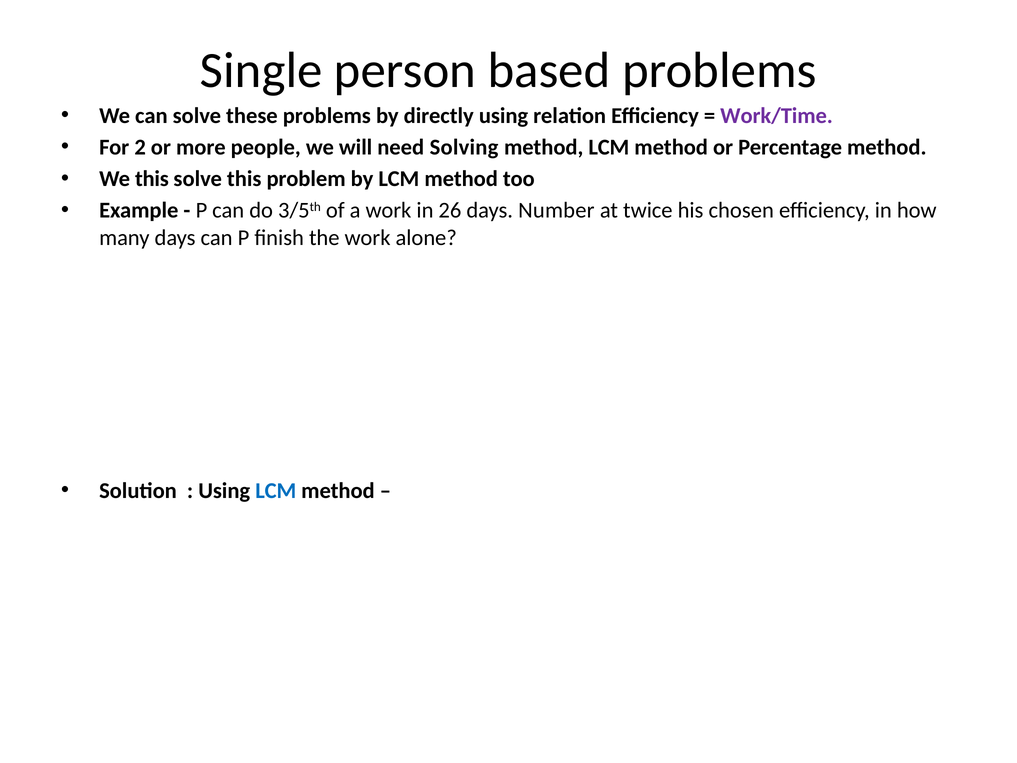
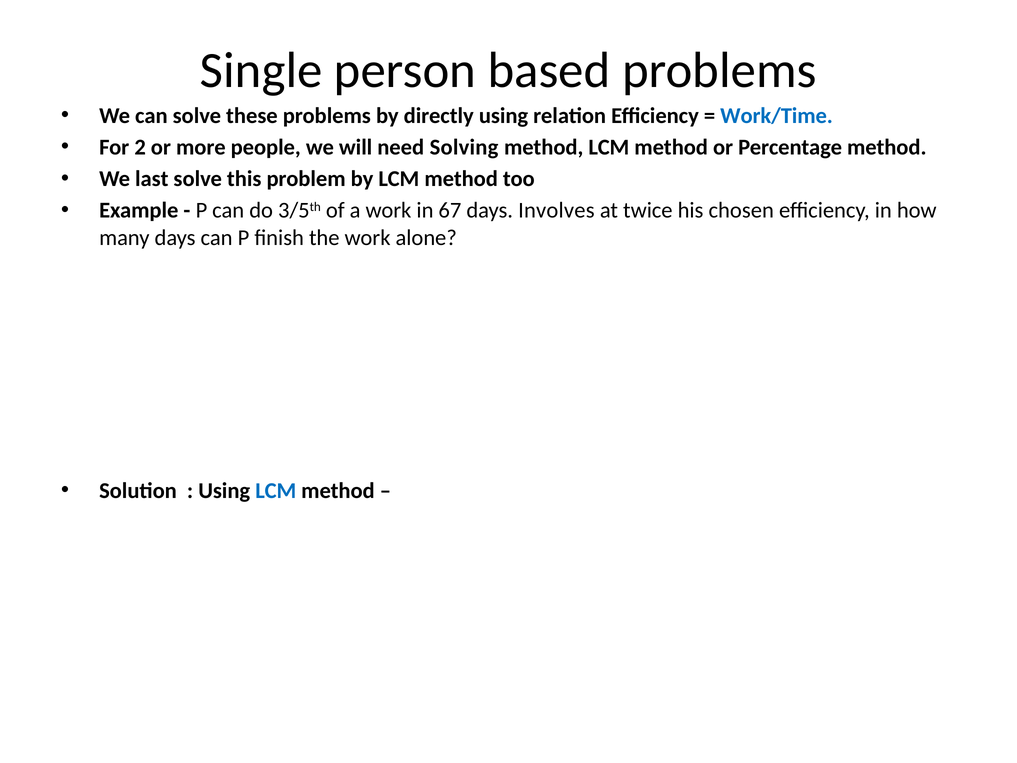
Work/Time colour: purple -> blue (776, 116)
We this: this -> last (152, 179)
26: 26 -> 67 (450, 210)
Number: Number -> Involves (556, 210)
